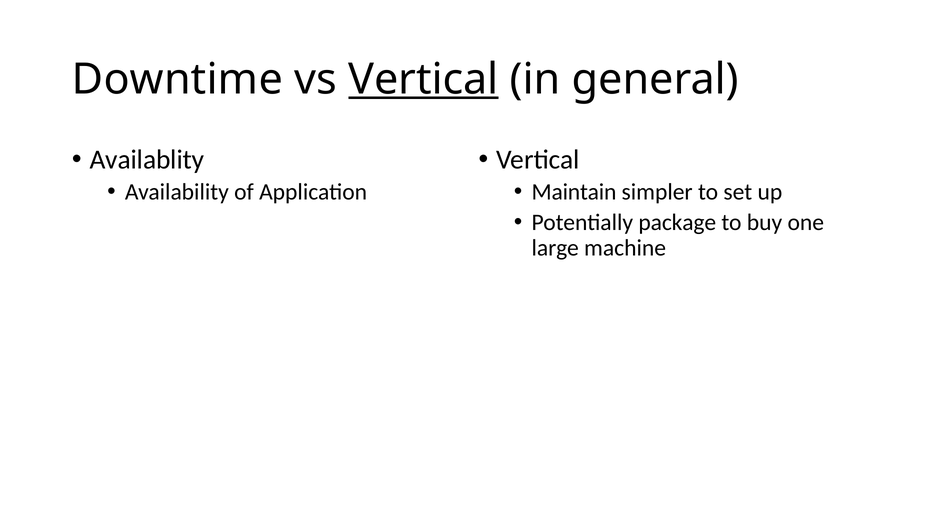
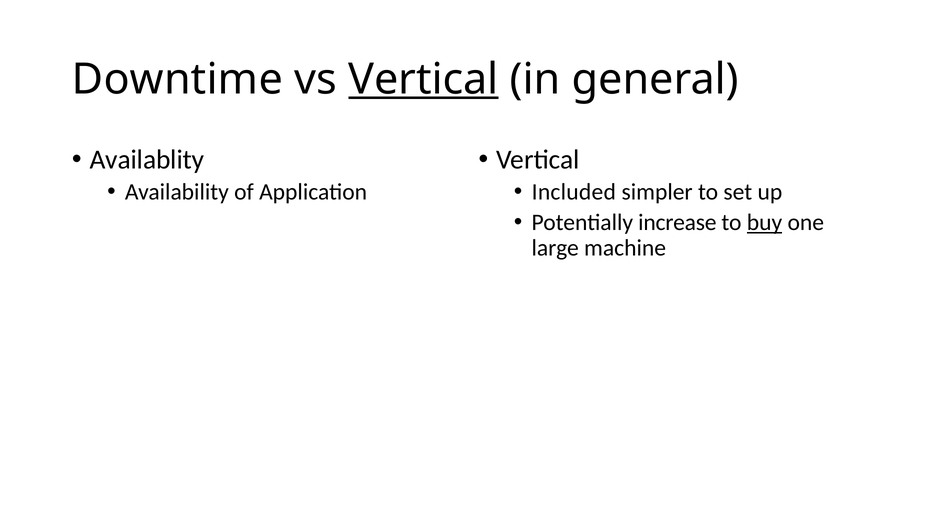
Maintain: Maintain -> Included (574, 192)
package: package -> increase (677, 222)
buy underline: none -> present (765, 222)
